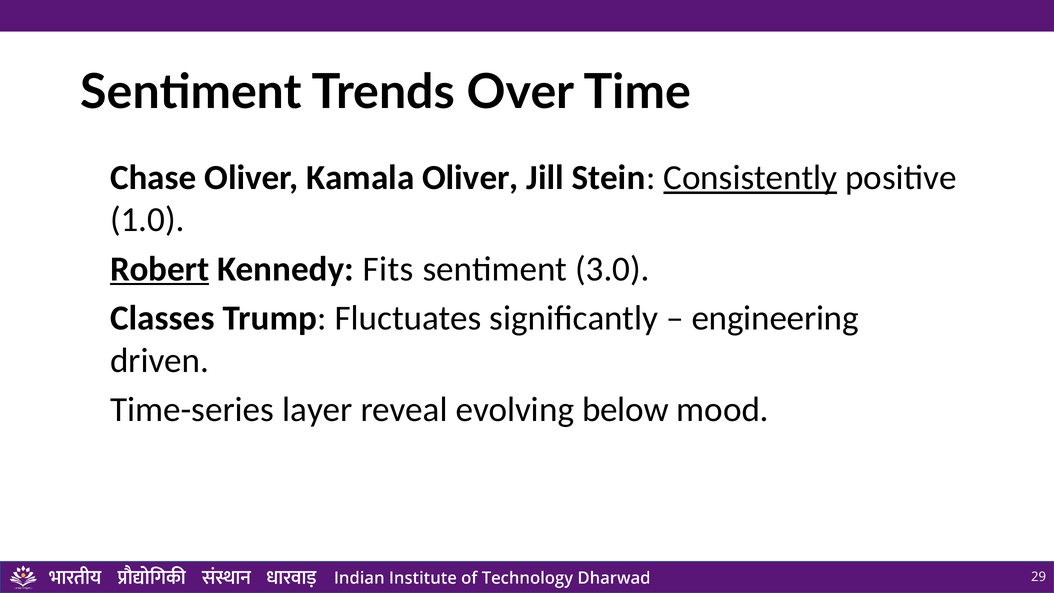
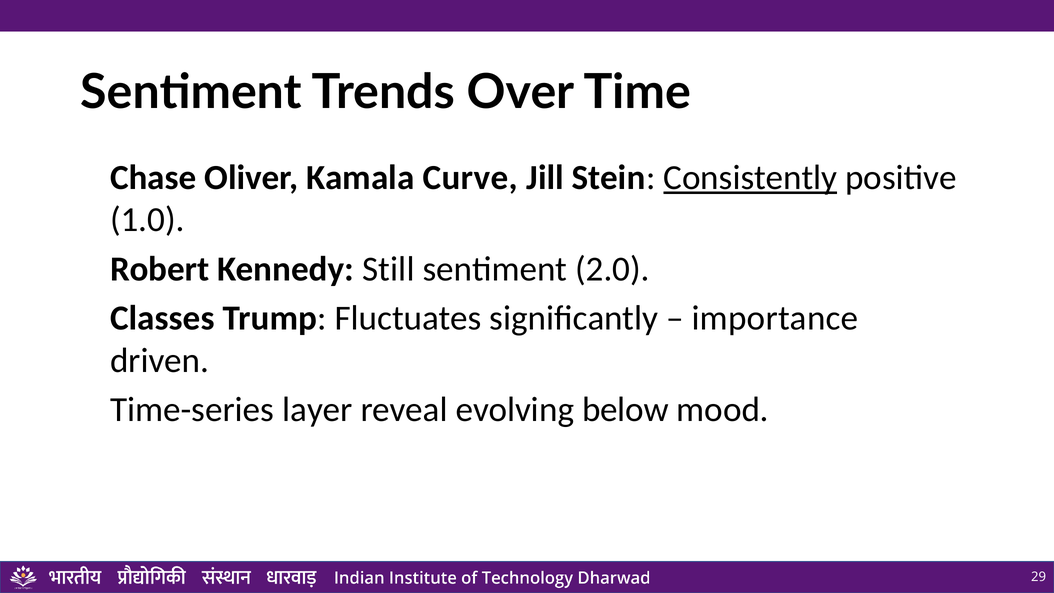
Kamala Oliver: Oliver -> Curve (470, 178)
Robert underline: present -> none (160, 269)
Fits: Fits -> Still (388, 269)
3.0: 3.0 -> 2.0 (612, 269)
engineering: engineering -> importance (775, 318)
